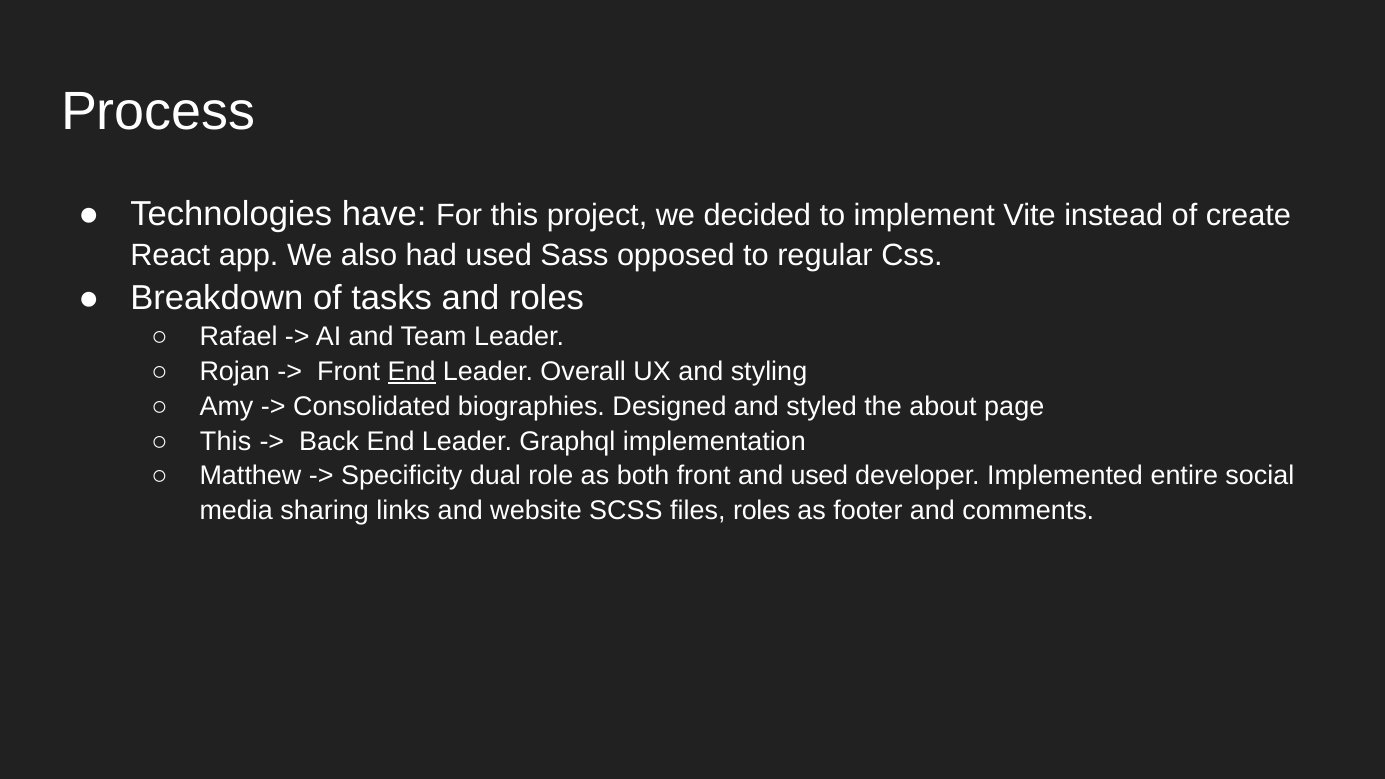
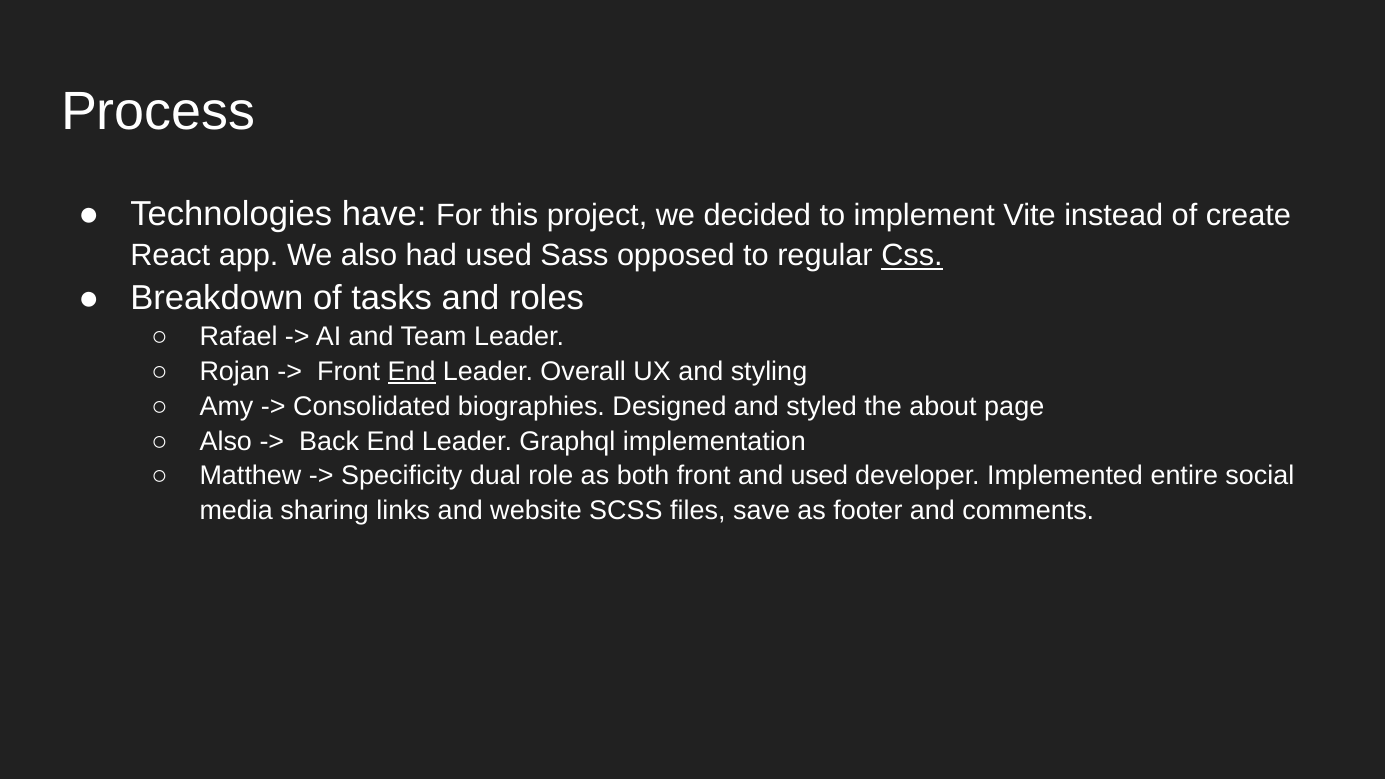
Css underline: none -> present (912, 256)
This: This -> Also (226, 441)
files roles: roles -> save (762, 511)
